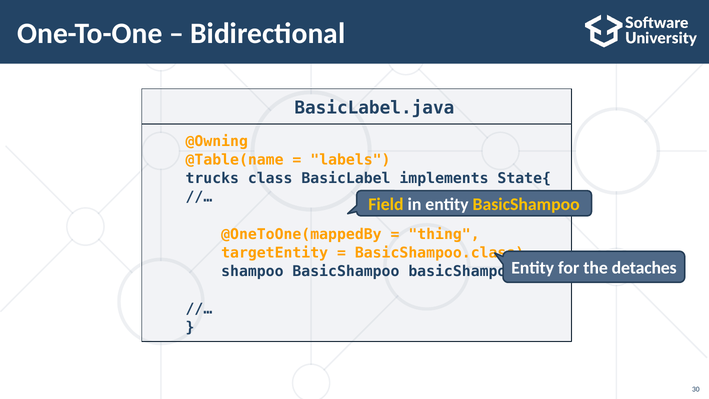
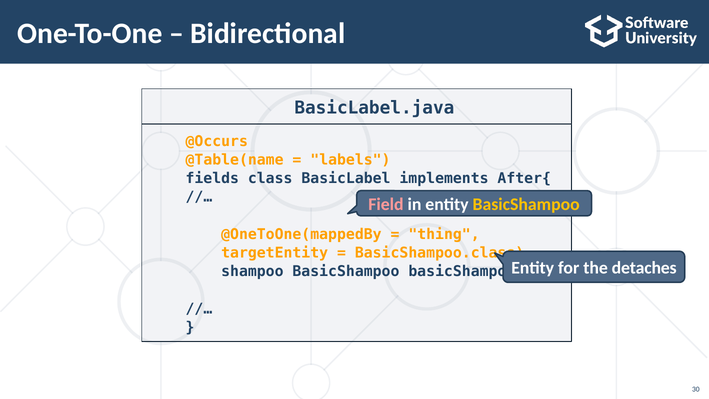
@Owning: @Owning -> @Occurs (217, 141)
trucks: trucks -> fields (212, 178)
State{: State{ -> After{ (524, 178)
Field colour: yellow -> pink (386, 204)
